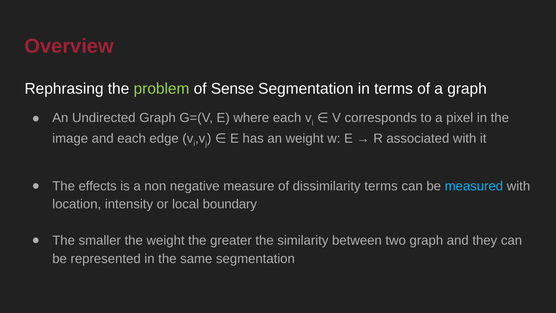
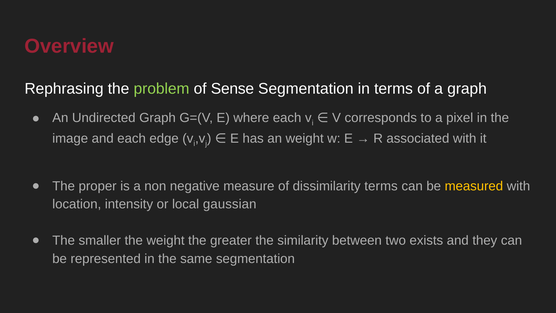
effects: effects -> proper (98, 186)
measured colour: light blue -> yellow (474, 186)
boundary: boundary -> gaussian (230, 204)
two graph: graph -> exists (426, 240)
